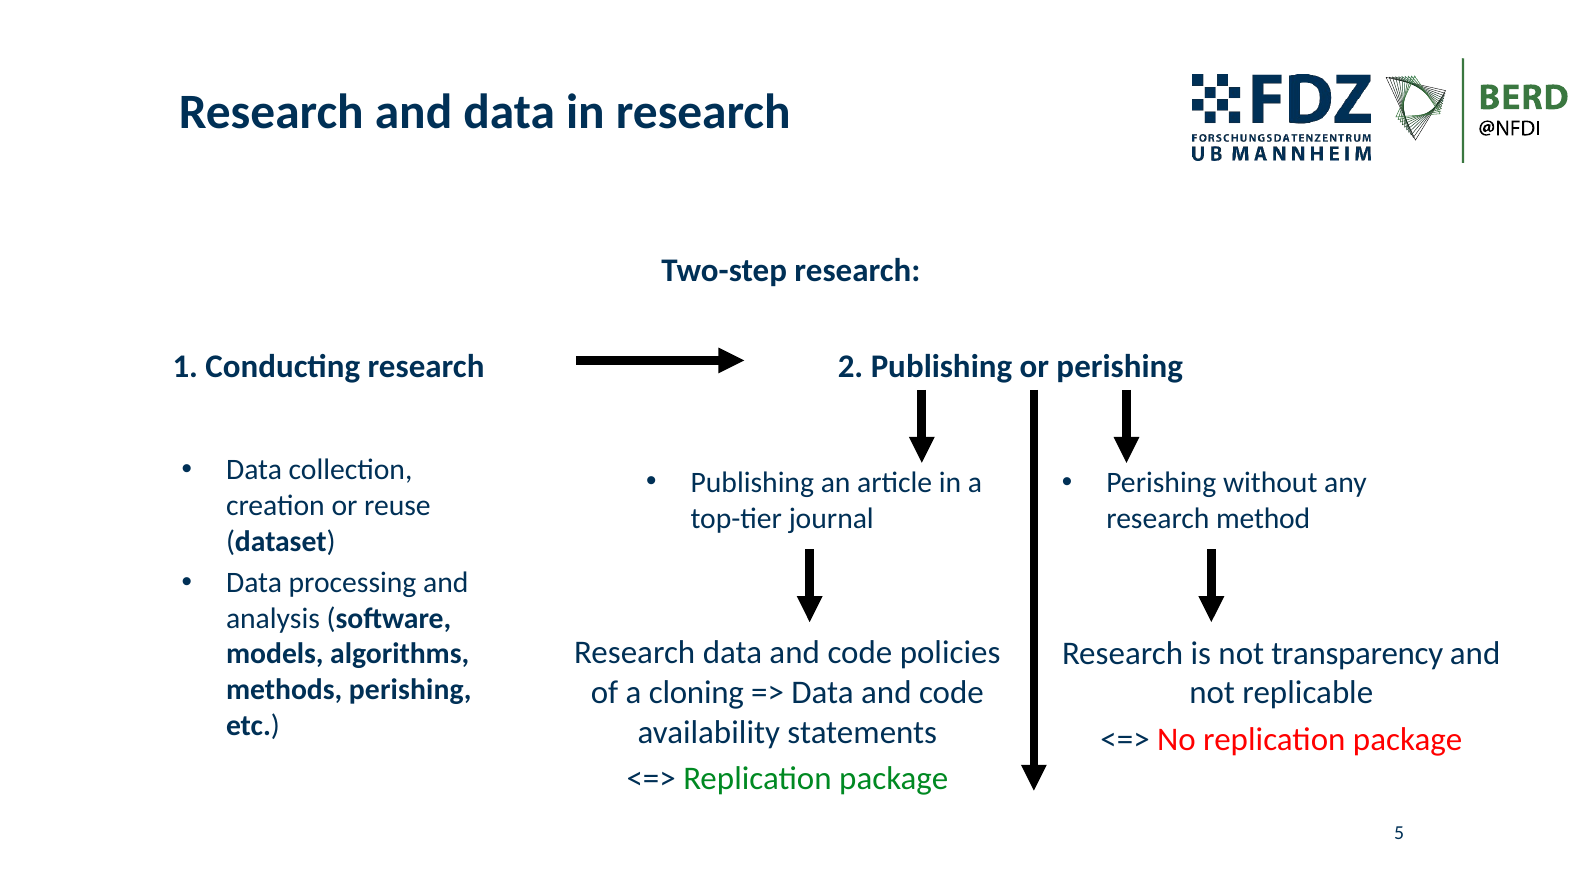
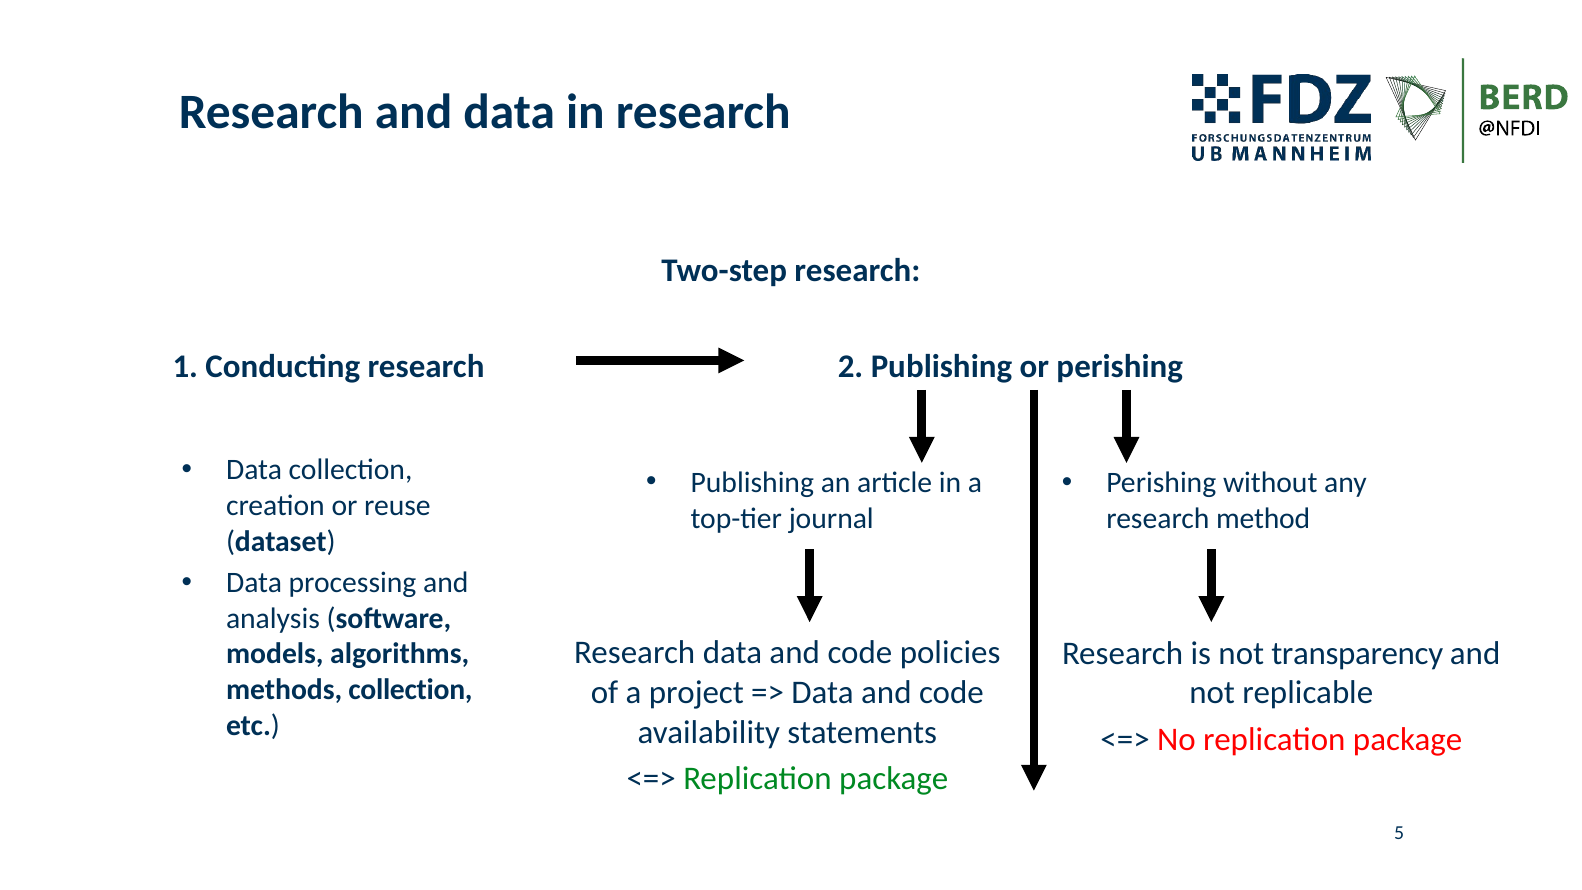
methods perishing: perishing -> collection (410, 690)
cloning: cloning -> project (696, 693)
